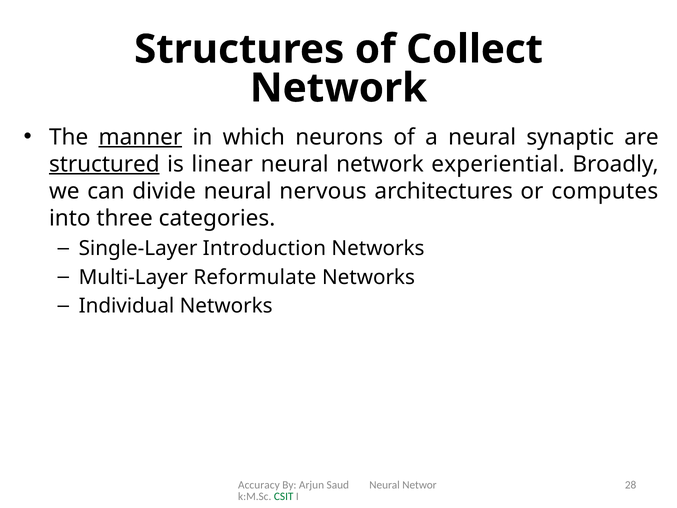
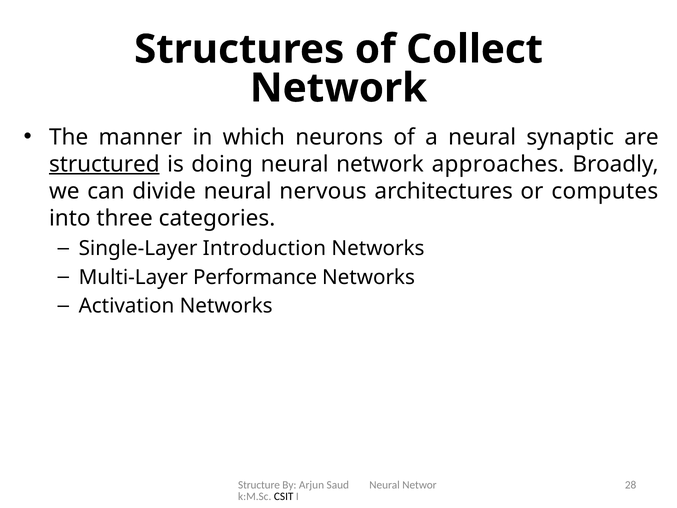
manner underline: present -> none (140, 137)
linear: linear -> doing (222, 164)
experiential: experiential -> approaches (498, 164)
Reformulate: Reformulate -> Performance (255, 277)
Individual: Individual -> Activation (127, 306)
Accuracy: Accuracy -> Structure (259, 485)
CSIT colour: green -> black (284, 496)
